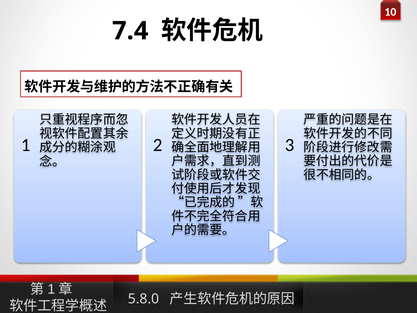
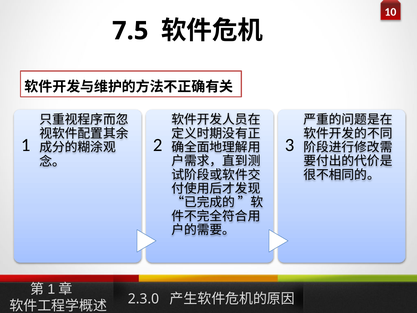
7.4: 7.4 -> 7.5 (130, 31)
5.8.0: 5.8.0 -> 2.3.0 (143, 299)
